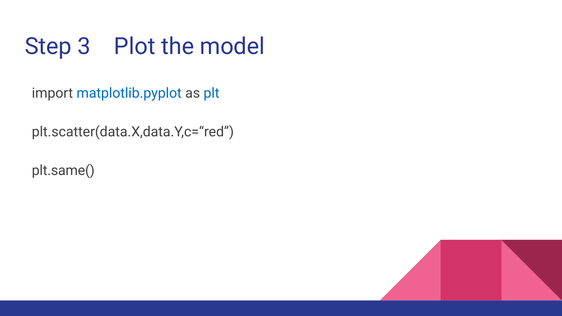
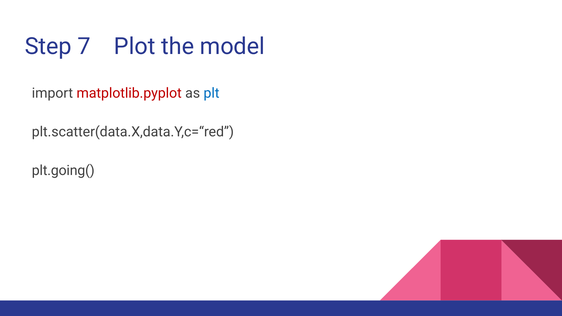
3: 3 -> 7 (84, 47)
matplotlib.pyplot colour: blue -> red (129, 93)
plt.same(: plt.same( -> plt.going( (63, 171)
